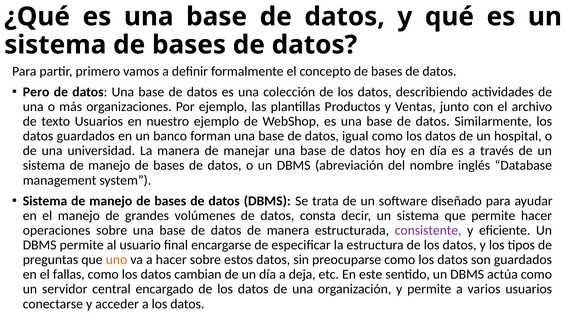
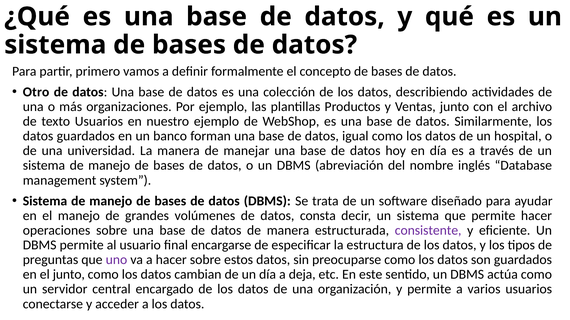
Pero: Pero -> Otro (36, 92)
uno colour: orange -> purple (116, 260)
el fallas: fallas -> junto (69, 275)
